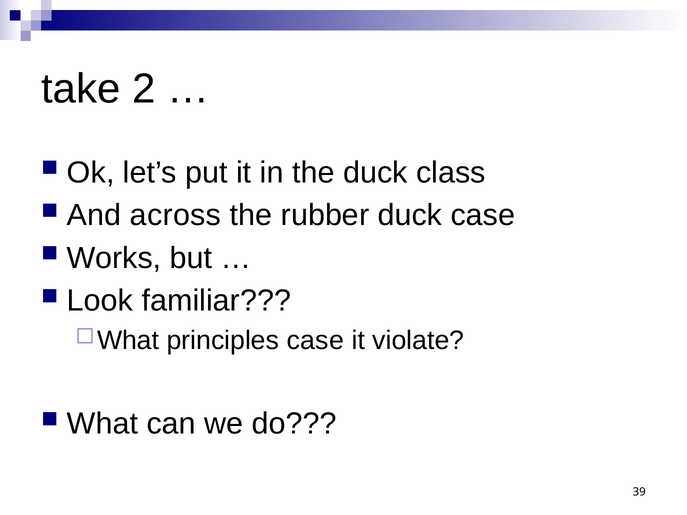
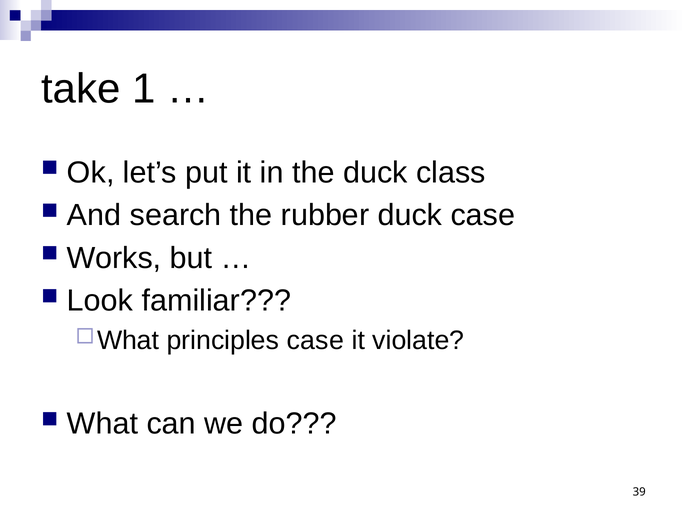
2: 2 -> 1 (144, 89)
across: across -> search (176, 215)
